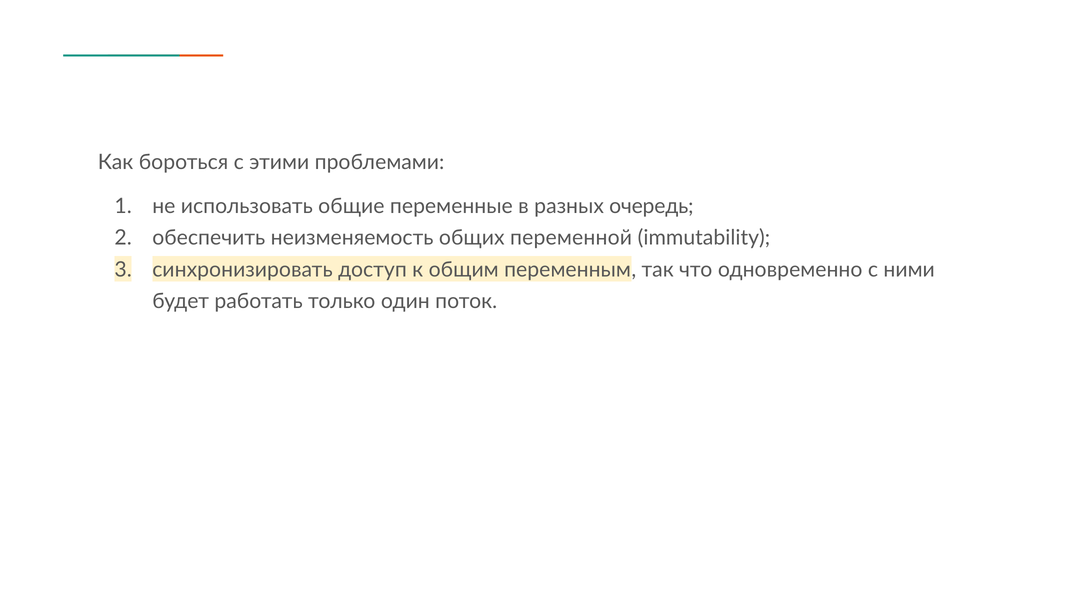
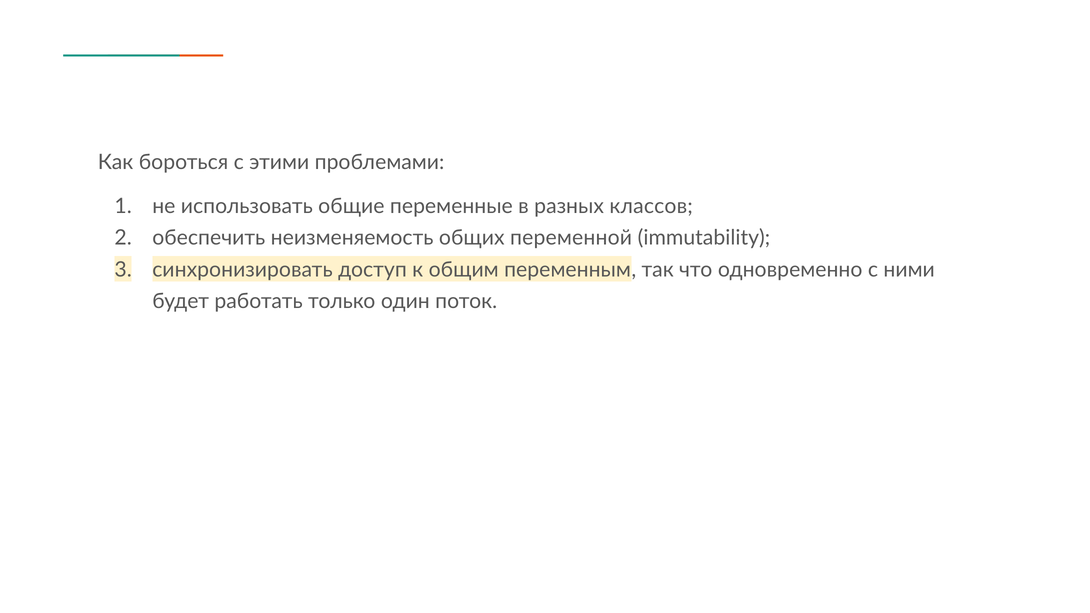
очередь: очередь -> классов (651, 206)
